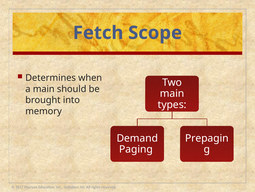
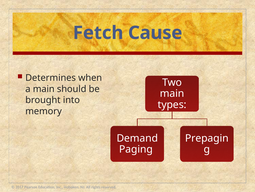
Scope: Scope -> Cause (155, 33)
